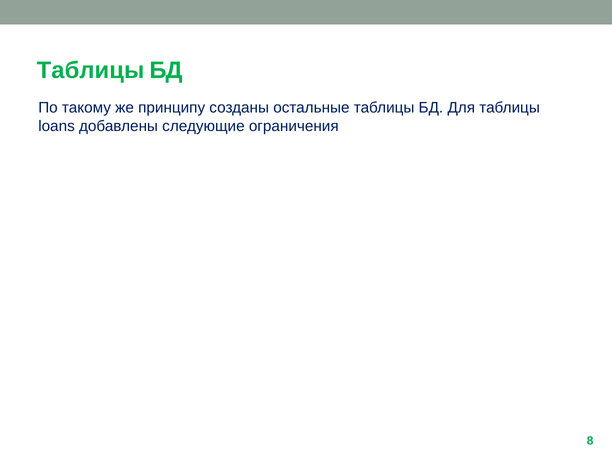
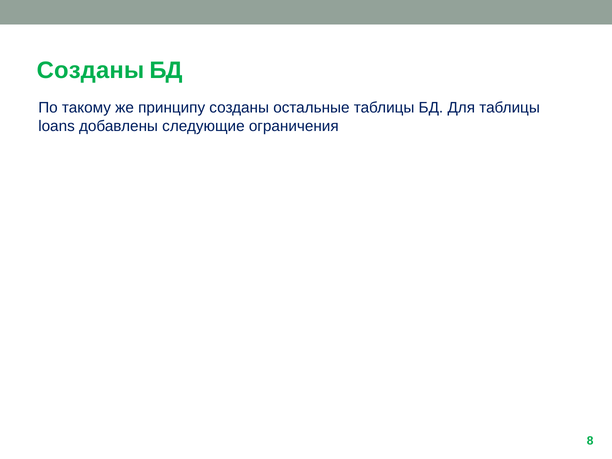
Таблицы: Таблицы -> Созданы (90, 70)
